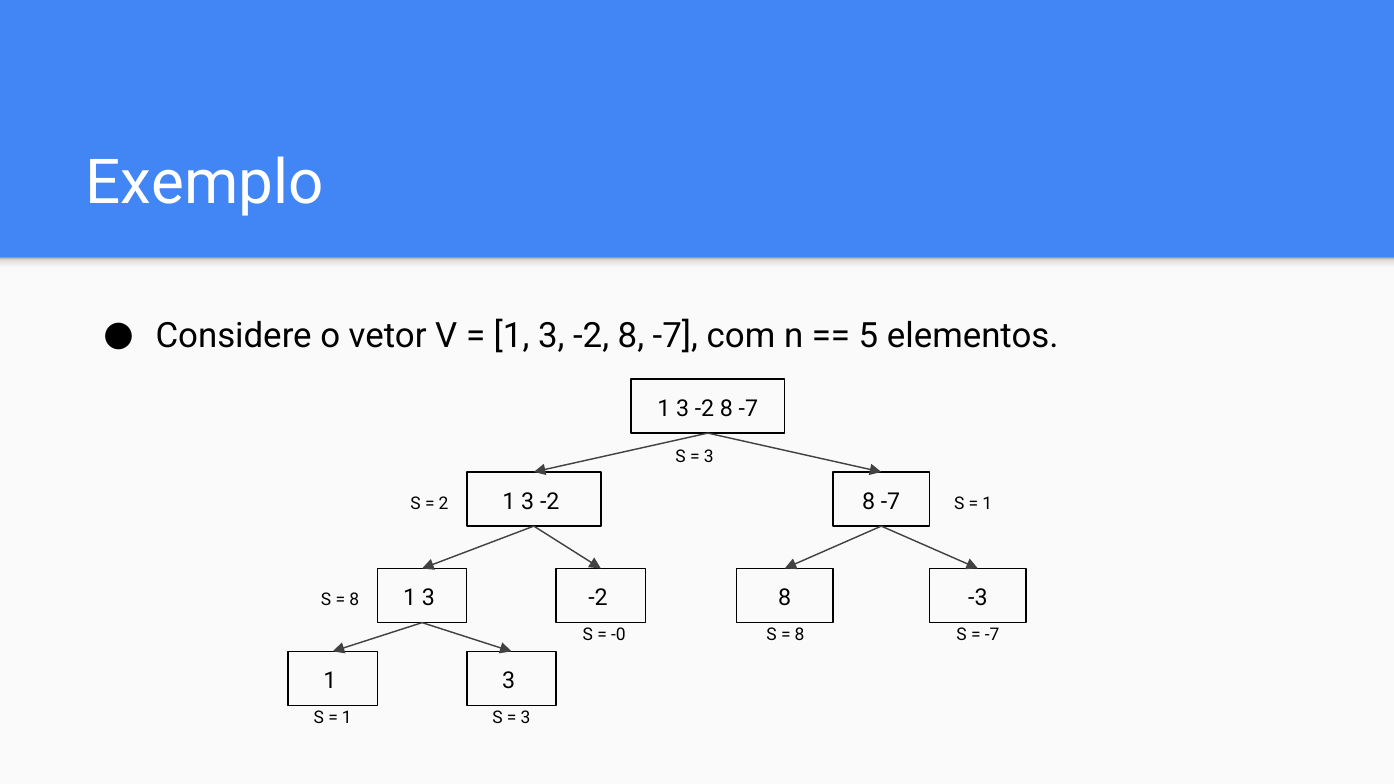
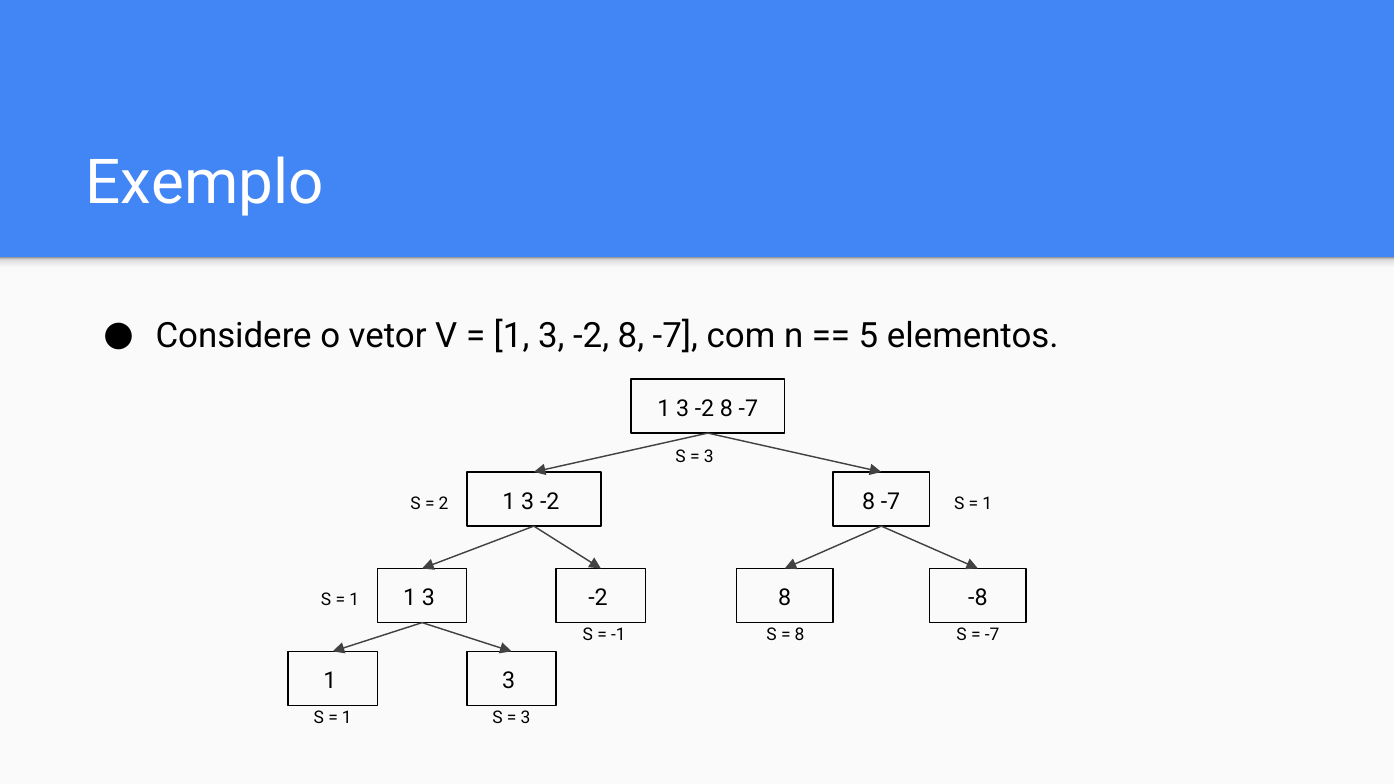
-3: -3 -> -8 (978, 598)
8: 8 -> 1 (354, 600)
-0: -0 -> -1 (618, 635)
